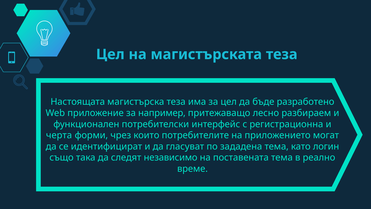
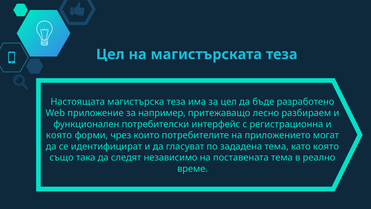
черта: черта -> която (59, 135)
като логин: логин -> която (326, 146)
